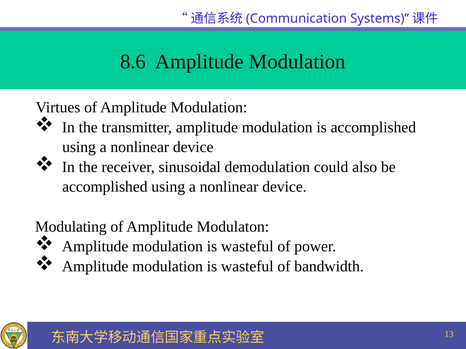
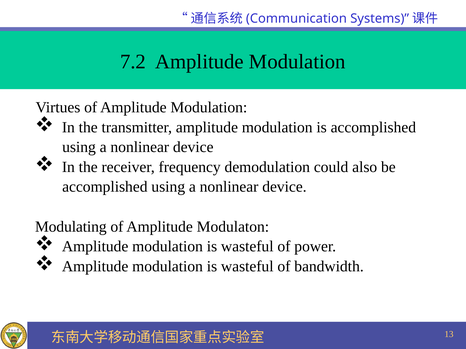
8.6: 8.6 -> 7.2 (133, 62)
sinusoidal: sinusoidal -> frequency (190, 167)
